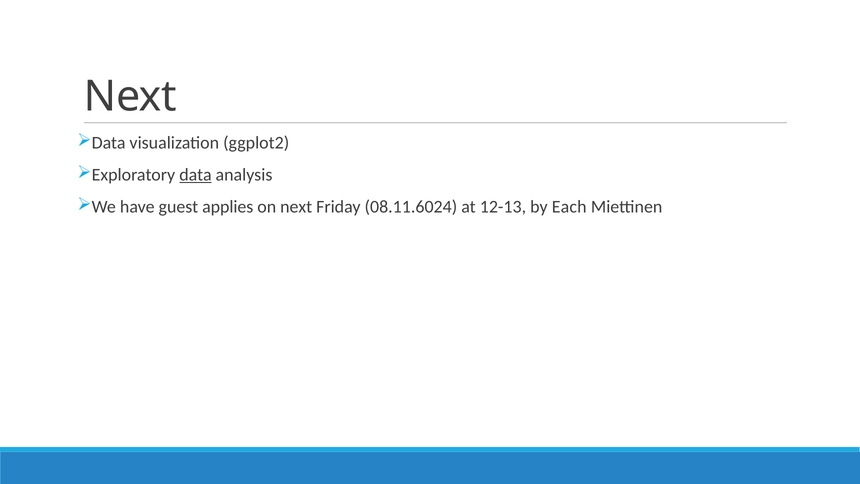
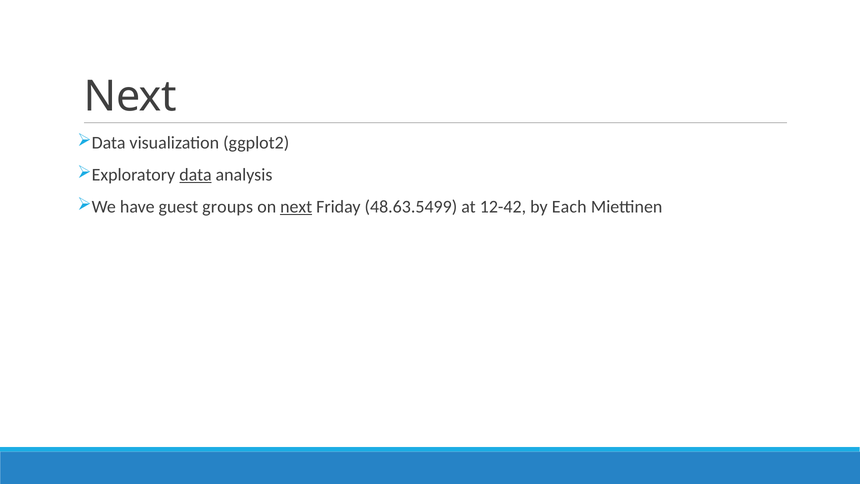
applies: applies -> groups (228, 207)
next underline: none -> present (296, 207)
08.11.6024: 08.11.6024 -> 48.63.5499 (411, 207)
12-13: 12-13 -> 12-42 (503, 207)
